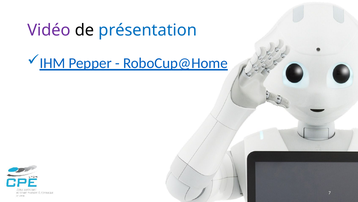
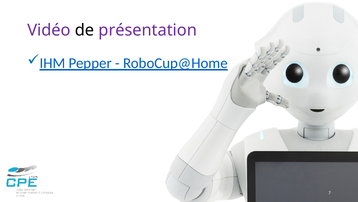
présentation colour: blue -> purple (148, 30)
